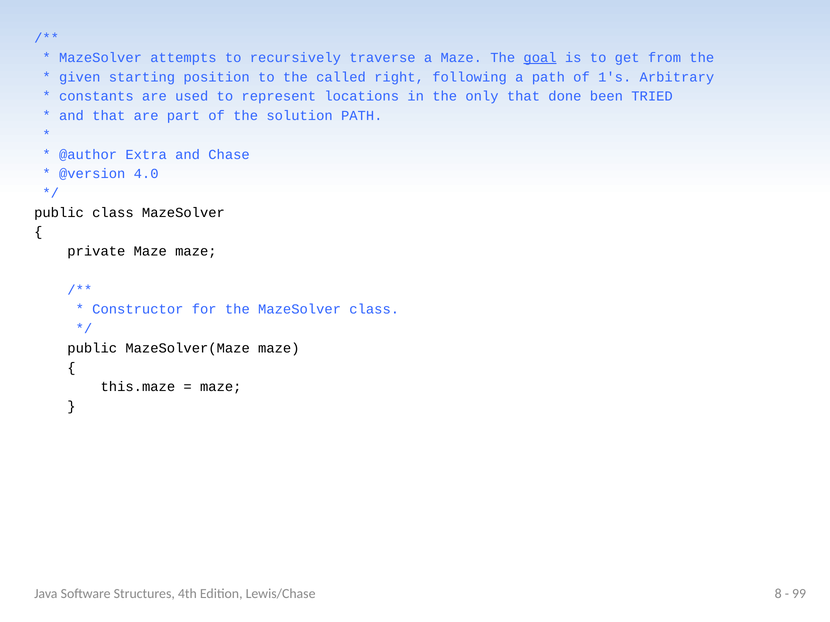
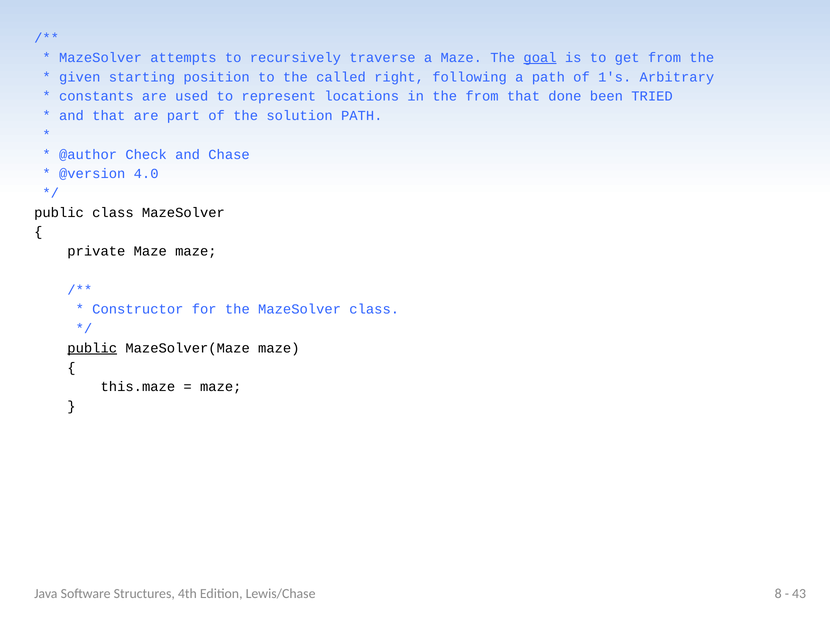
the only: only -> from (482, 96)
Extra: Extra -> Check (146, 155)
public underline: none -> present (92, 348)
99: 99 -> 43 (799, 594)
